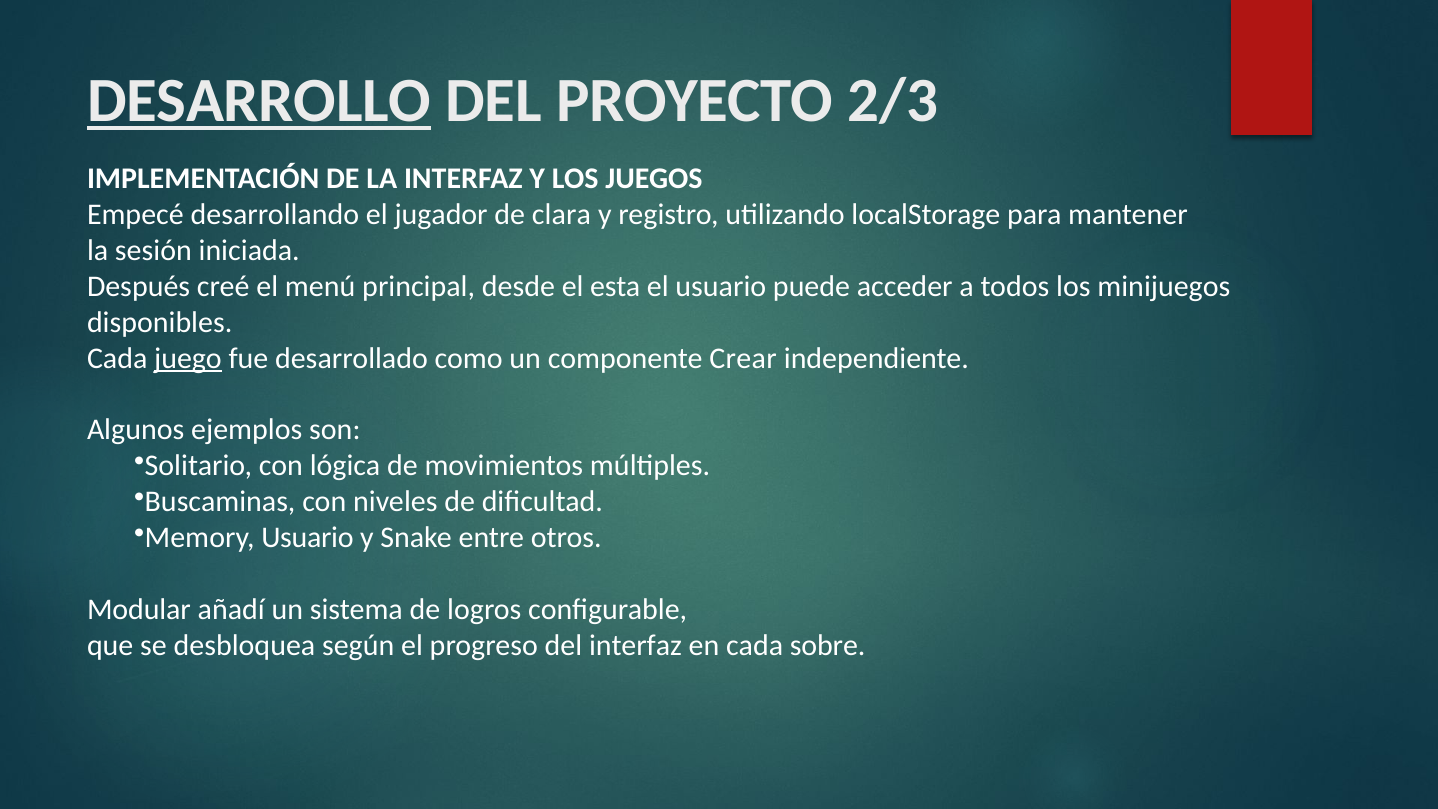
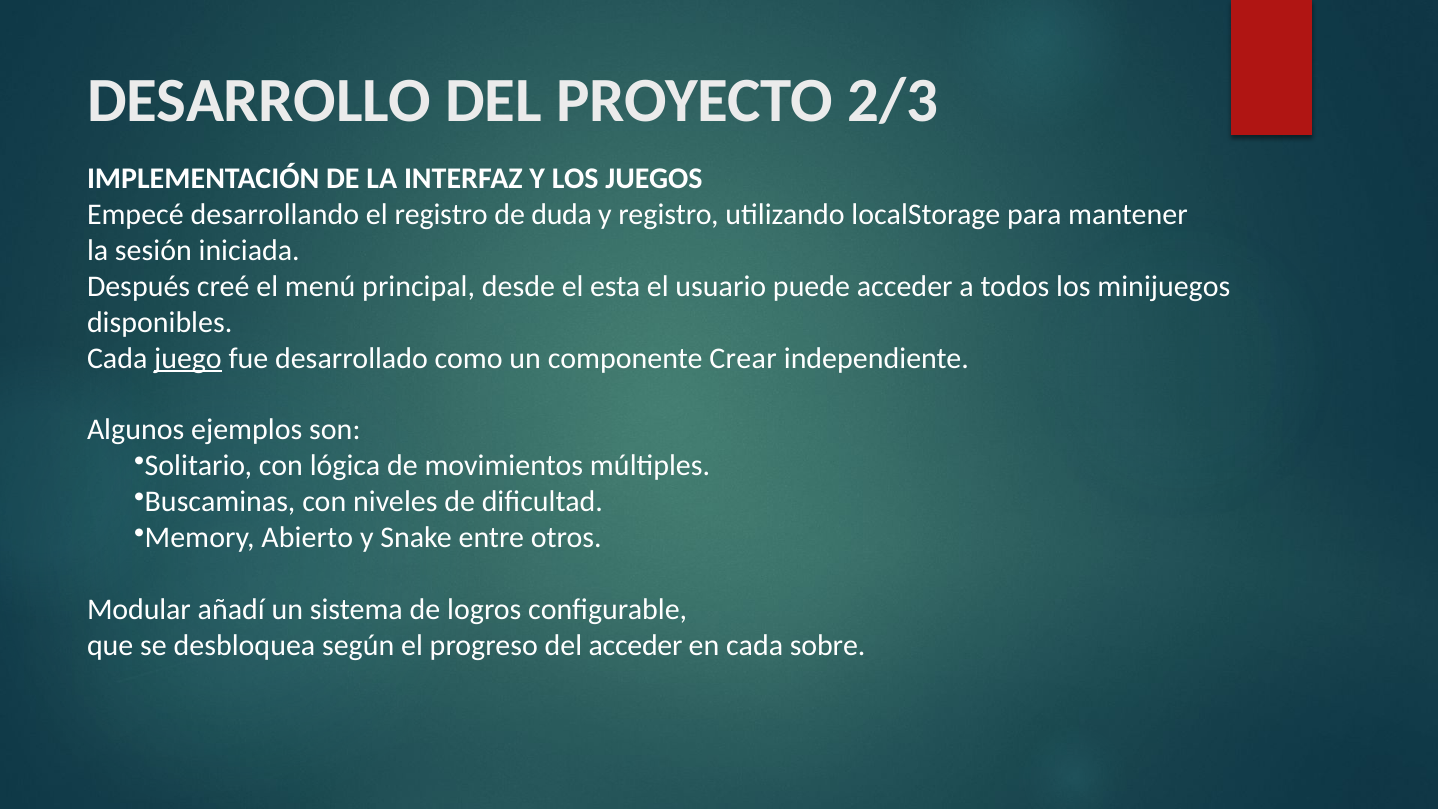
DESARROLLO underline: present -> none (259, 101)
el jugador: jugador -> registro (441, 214)
clara: clara -> duda (562, 214)
Memory Usuario: Usuario -> Abierto (307, 538)
del interfaz: interfaz -> acceder (636, 646)
